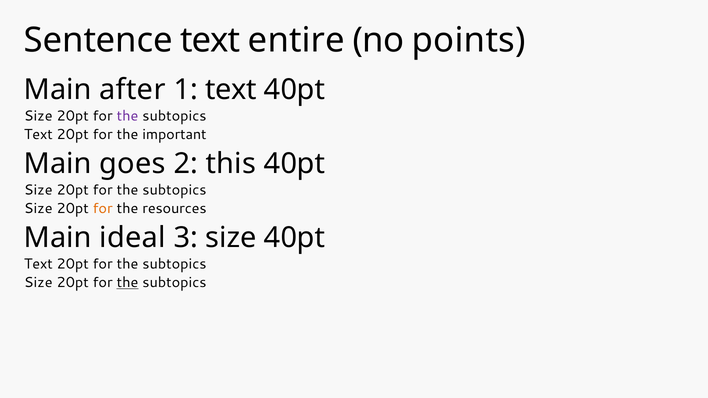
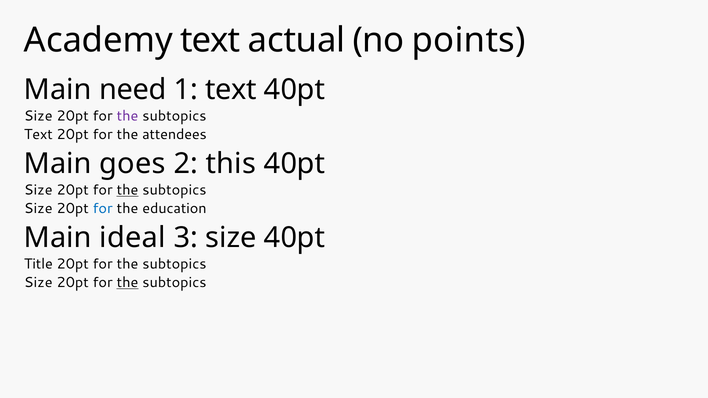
Sentence: Sentence -> Academy (98, 41)
entire: entire -> actual (297, 41)
after: after -> need (133, 90)
important: important -> attendees (174, 135)
the underline: none -> present (128, 190)
for colour: orange -> blue (103, 209)
resources: resources -> education (174, 209)
Text: Text -> Title (38, 264)
